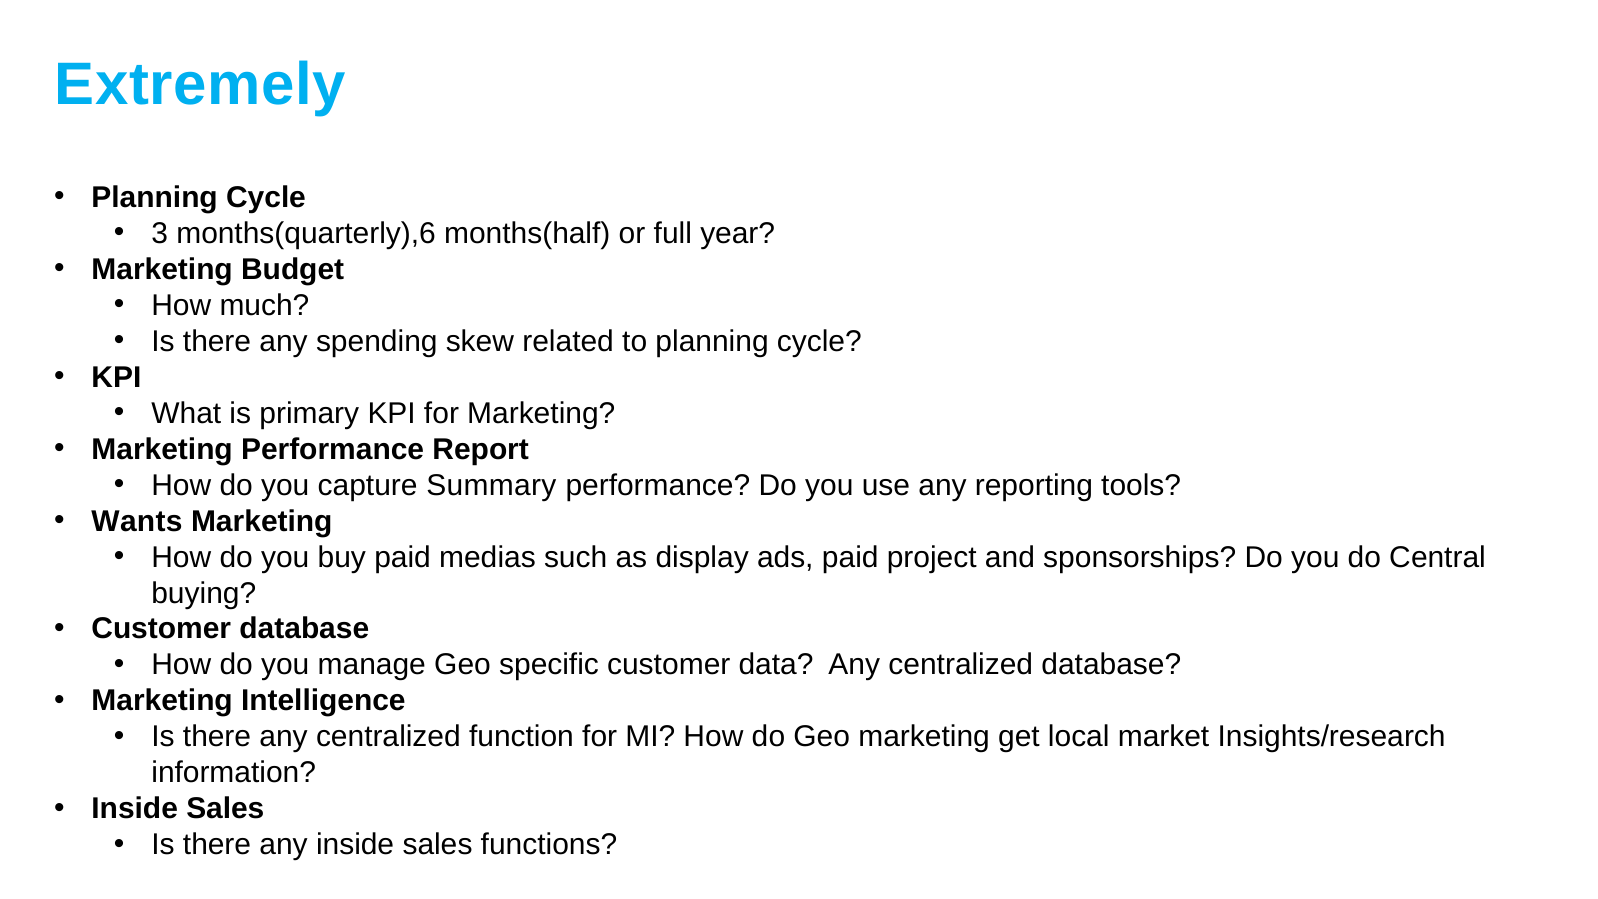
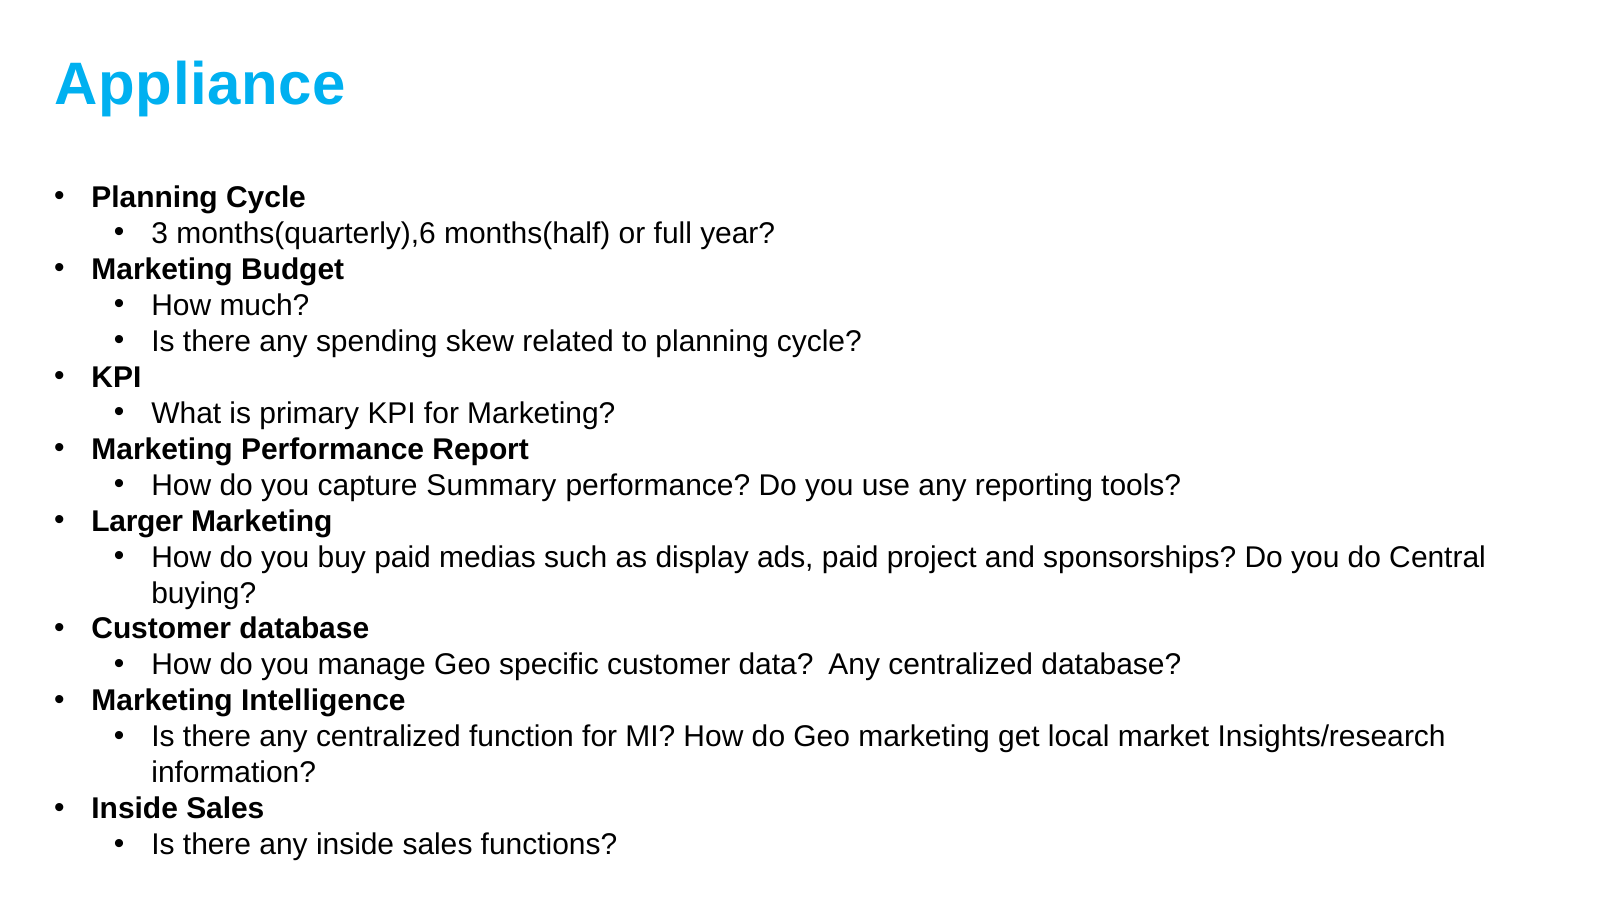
Extremely: Extremely -> Appliance (200, 84)
Wants: Wants -> Larger (137, 521)
